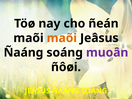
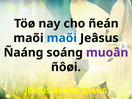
maõi colour: orange -> blue (62, 38)
